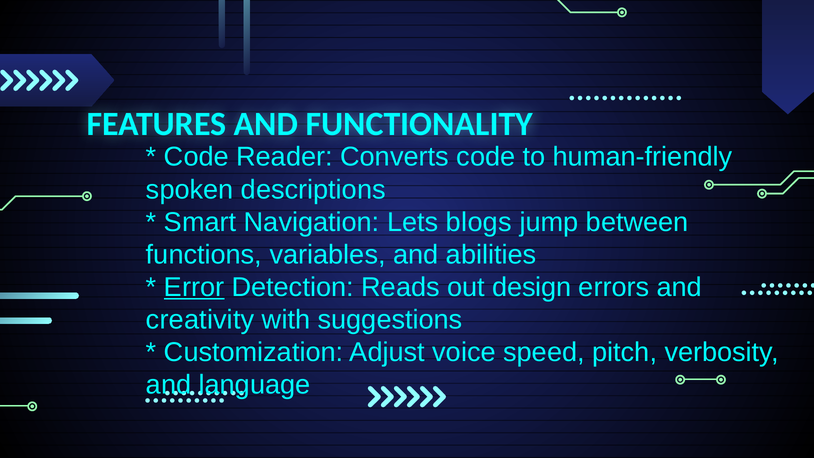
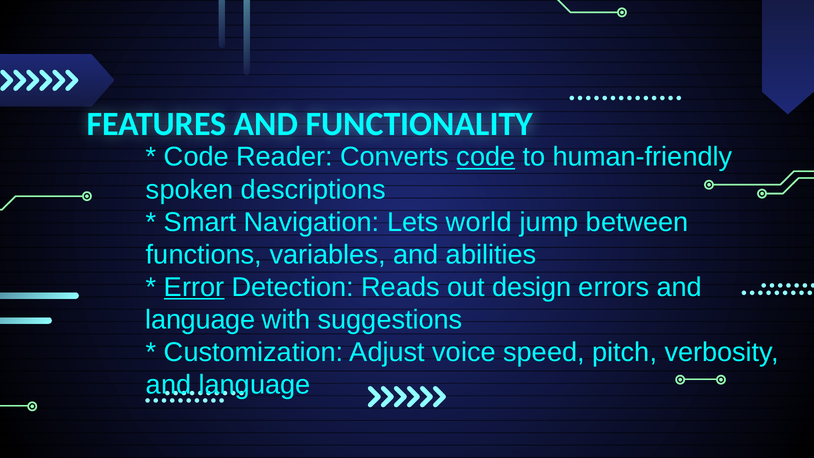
code underline: none -> present (486, 157)
blogs: blogs -> world (479, 222)
creativity: creativity -> language (200, 320)
